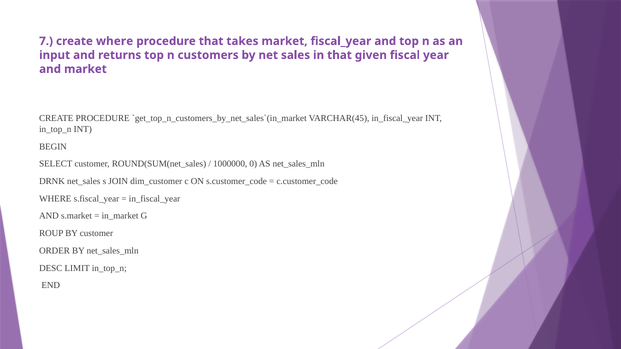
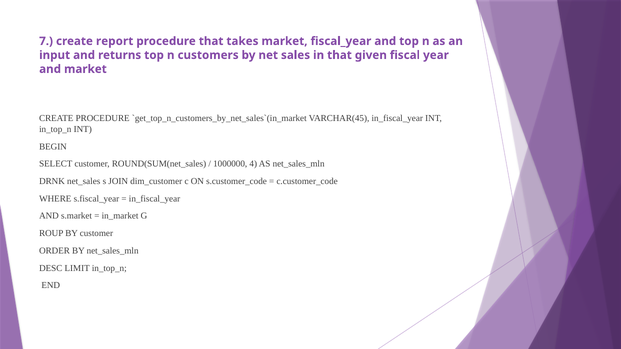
create where: where -> report (115, 41)
0: 0 -> 4 (253, 164)
